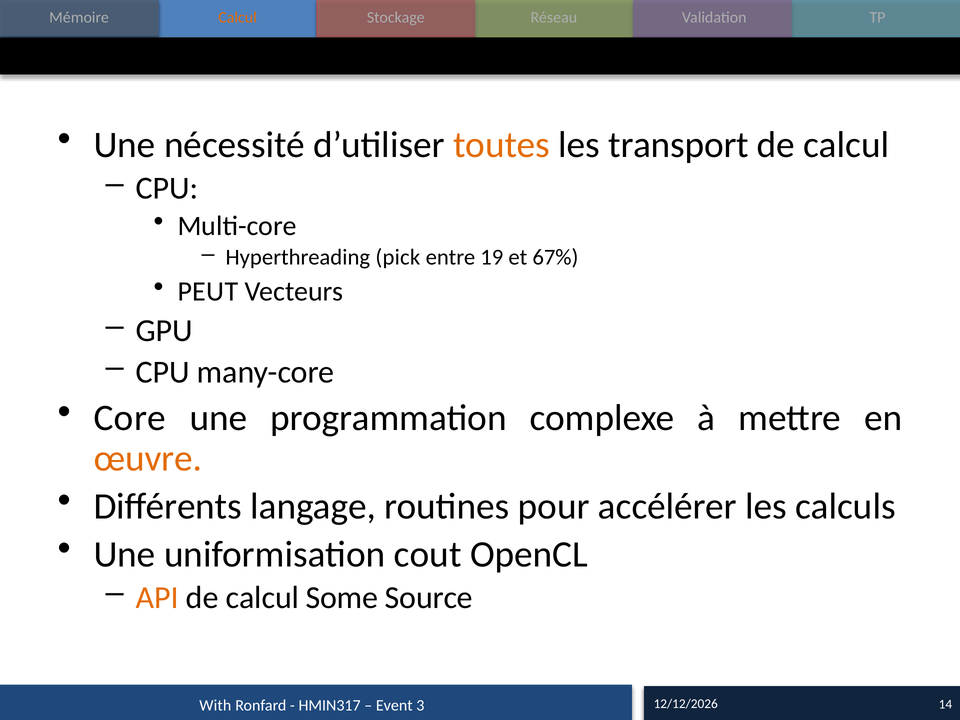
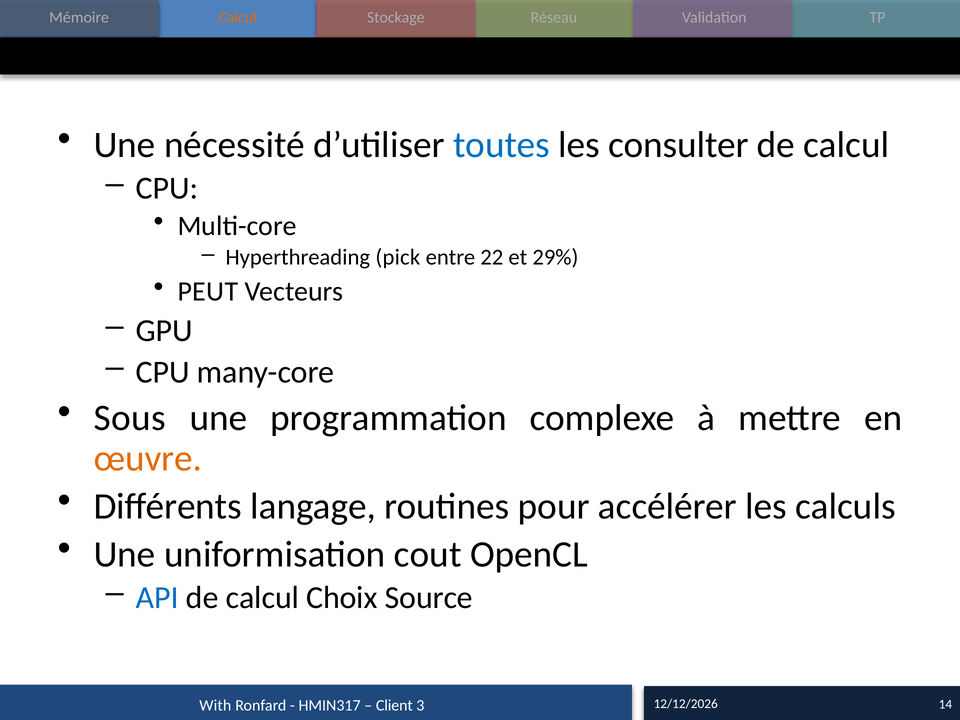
toutes colour: orange -> blue (502, 145)
transport: transport -> consulter (679, 145)
19: 19 -> 22 (492, 257)
67%: 67% -> 29% (555, 257)
Core: Core -> Sous (130, 418)
API colour: orange -> blue (157, 598)
Some: Some -> Choix (342, 598)
Event: Event -> Client (394, 705)
